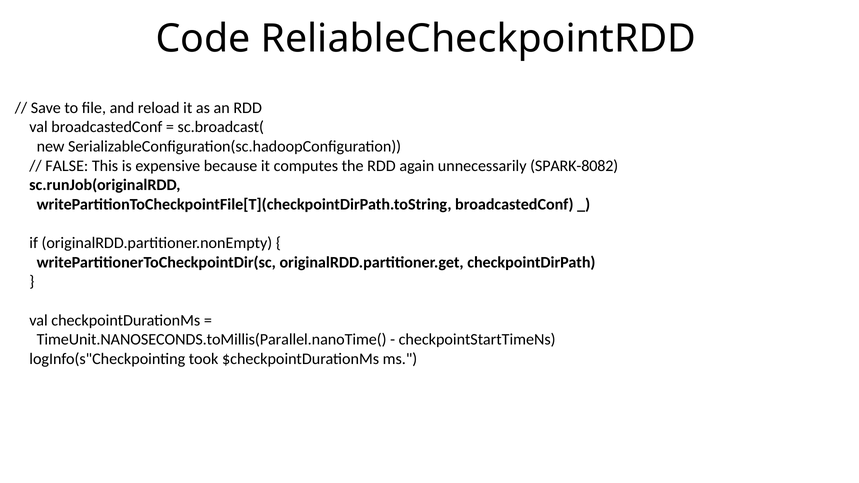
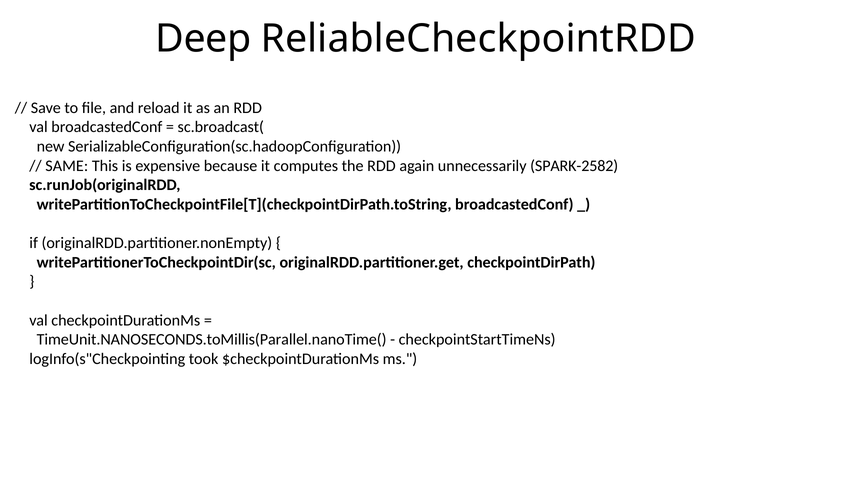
Code: Code -> Deep (203, 39)
FALSE: FALSE -> SAME (67, 166)
SPARK-8082: SPARK-8082 -> SPARK-2582 (574, 166)
